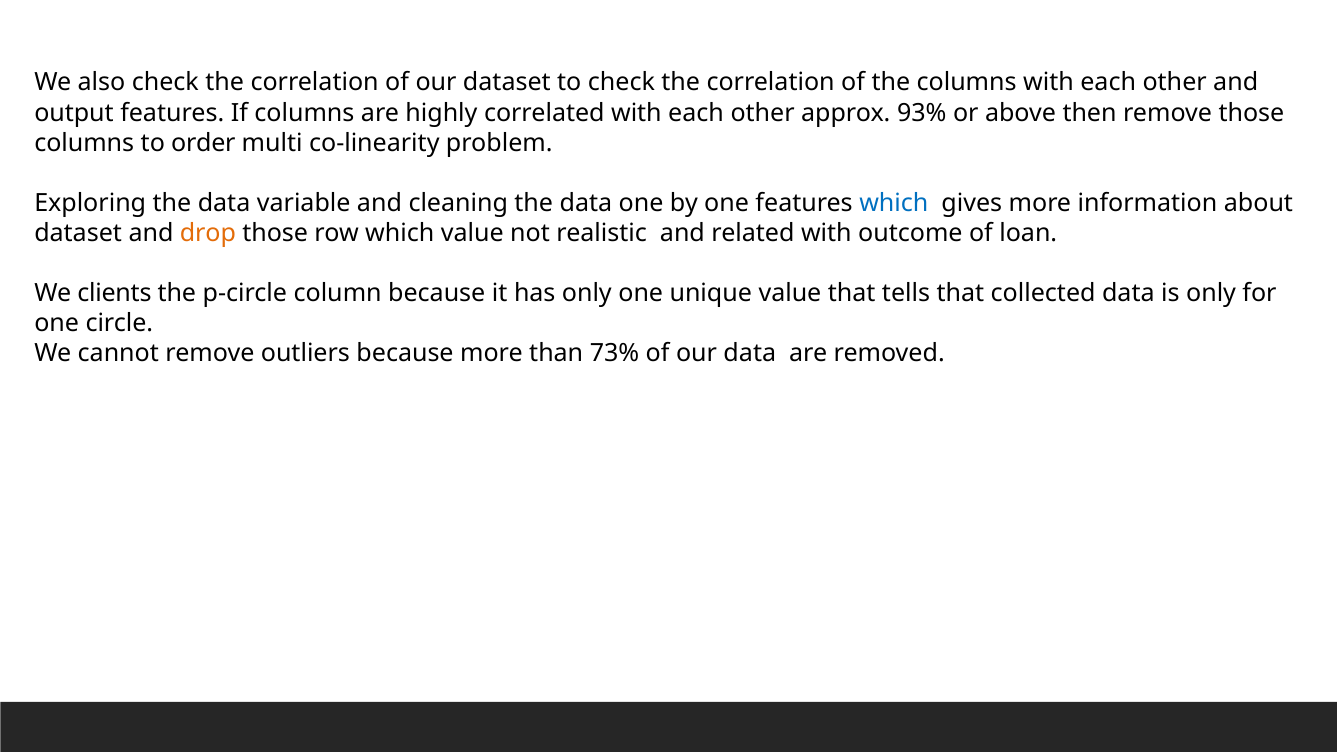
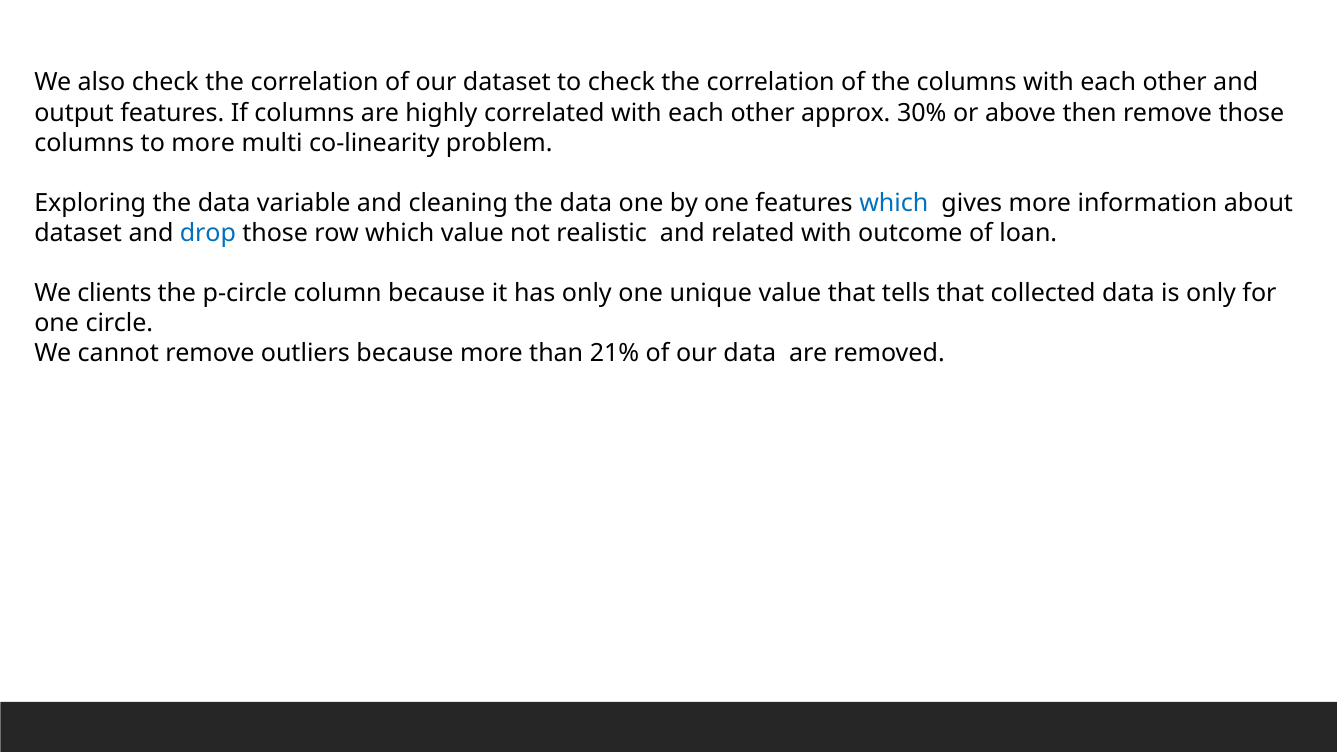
93%: 93% -> 30% (922, 113)
to order: order -> more (203, 143)
drop colour: orange -> blue (208, 233)
73%: 73% -> 21% (615, 353)
